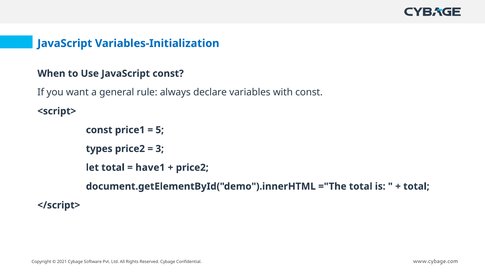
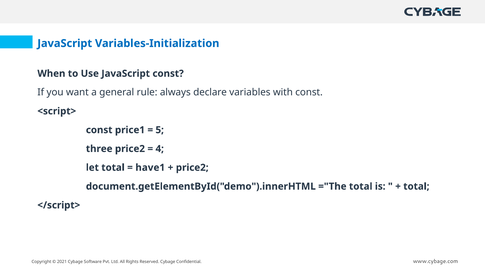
types: types -> three (99, 149)
3: 3 -> 4 (160, 149)
